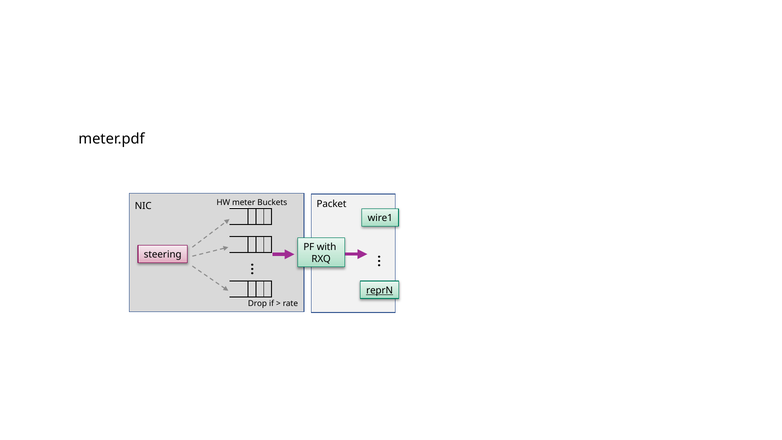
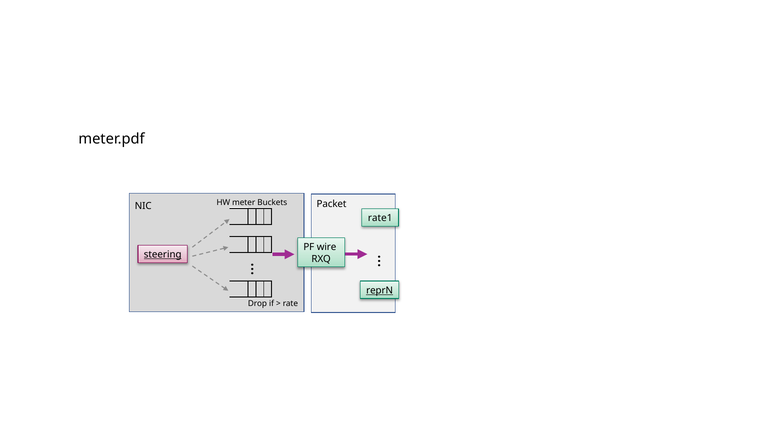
wire1: wire1 -> rate1 (380, 218)
with: with -> wire (327, 247)
steering underline: none -> present (163, 255)
